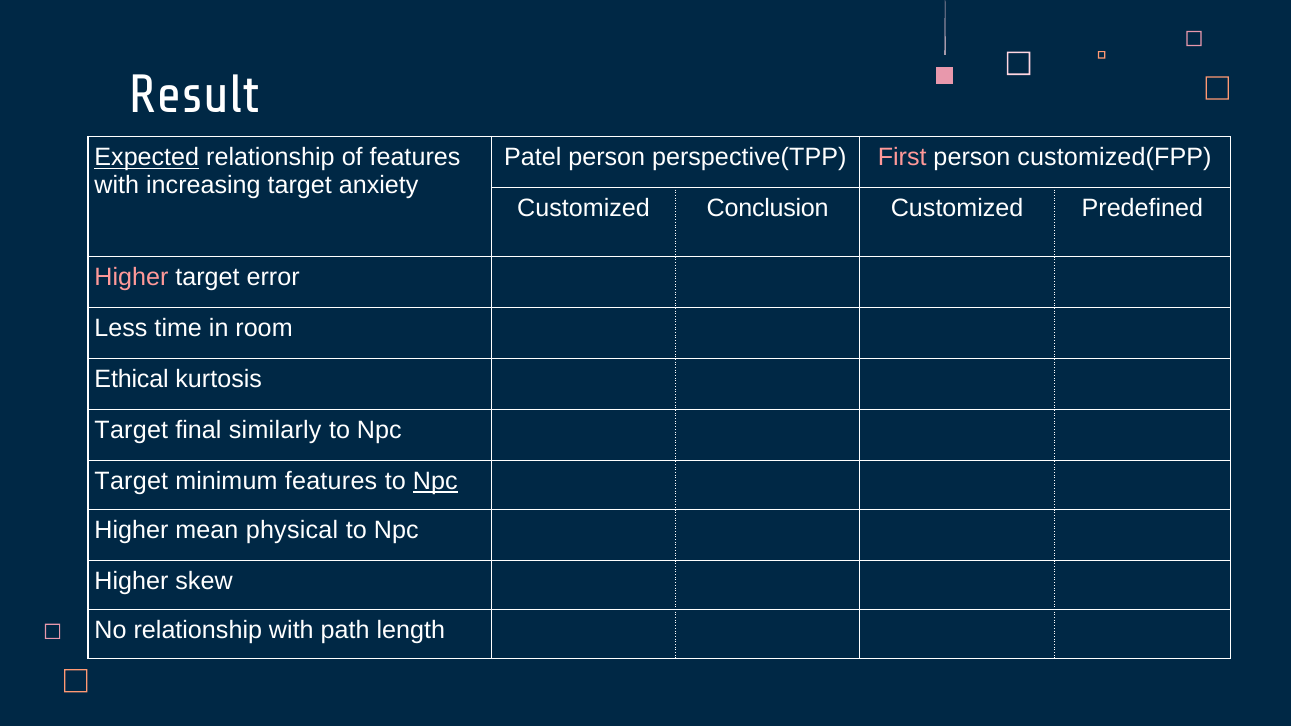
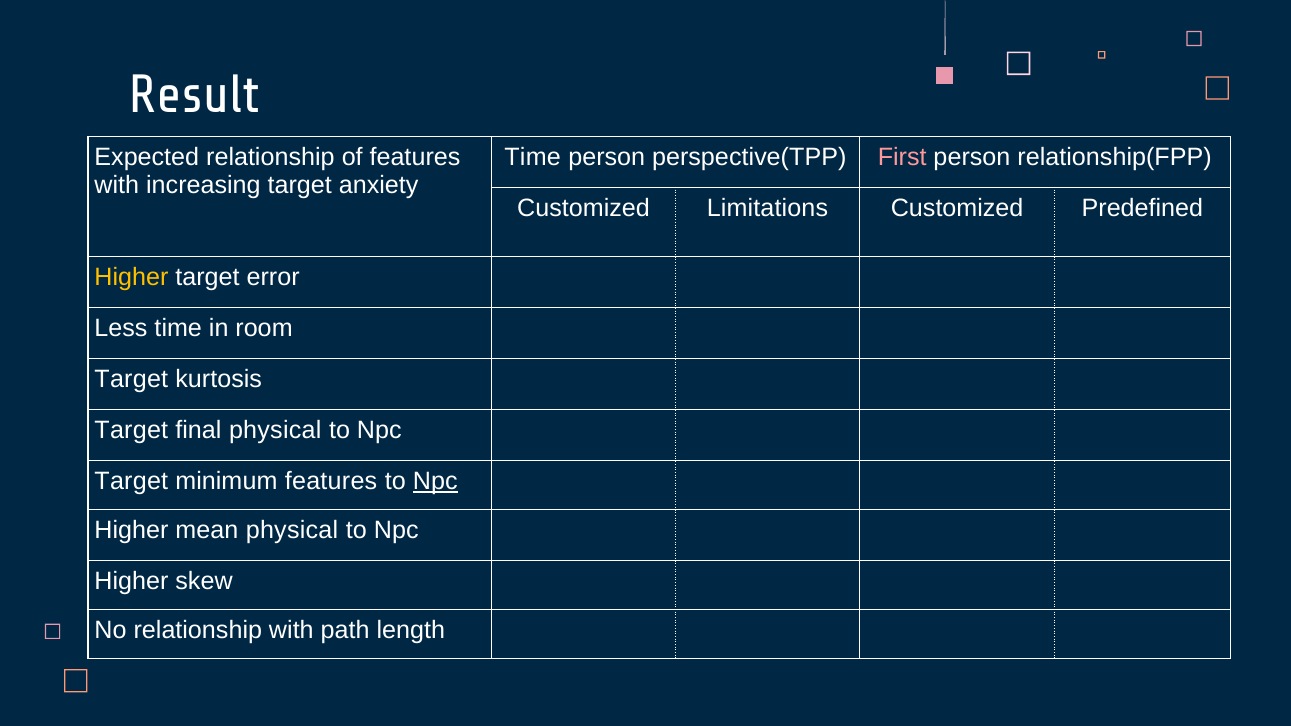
Expected underline: present -> none (147, 158)
Patel: Patel -> Time (533, 158)
customized(FPP: customized(FPP -> relationship(FPP (1115, 158)
Conclusion: Conclusion -> Limitations (767, 208)
Higher colour: pink -> yellow (131, 278)
Ethical: Ethical -> Target (131, 380)
final similarly: similarly -> physical (275, 431)
